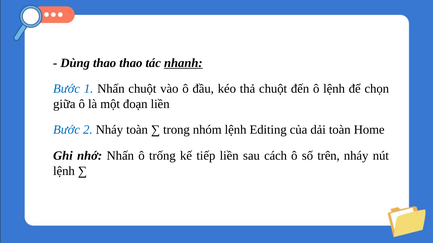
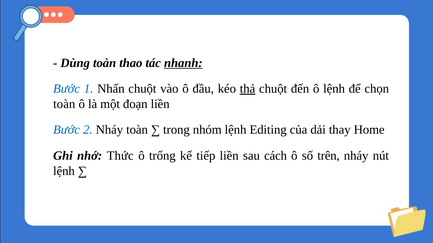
Dùng thao: thao -> toàn (105, 63)
thả underline: none -> present (248, 89)
giữa: giữa -> toàn (64, 104)
dải toàn: toàn -> thay (340, 130)
nhớ Nhấn: Nhấn -> Thức (120, 156)
